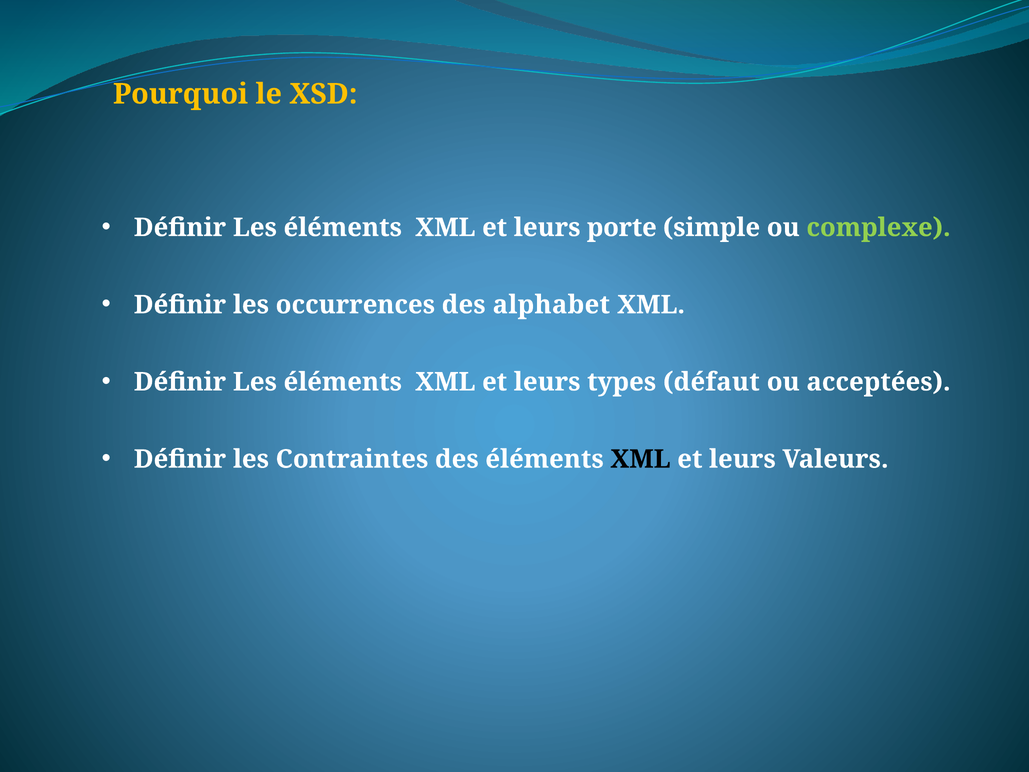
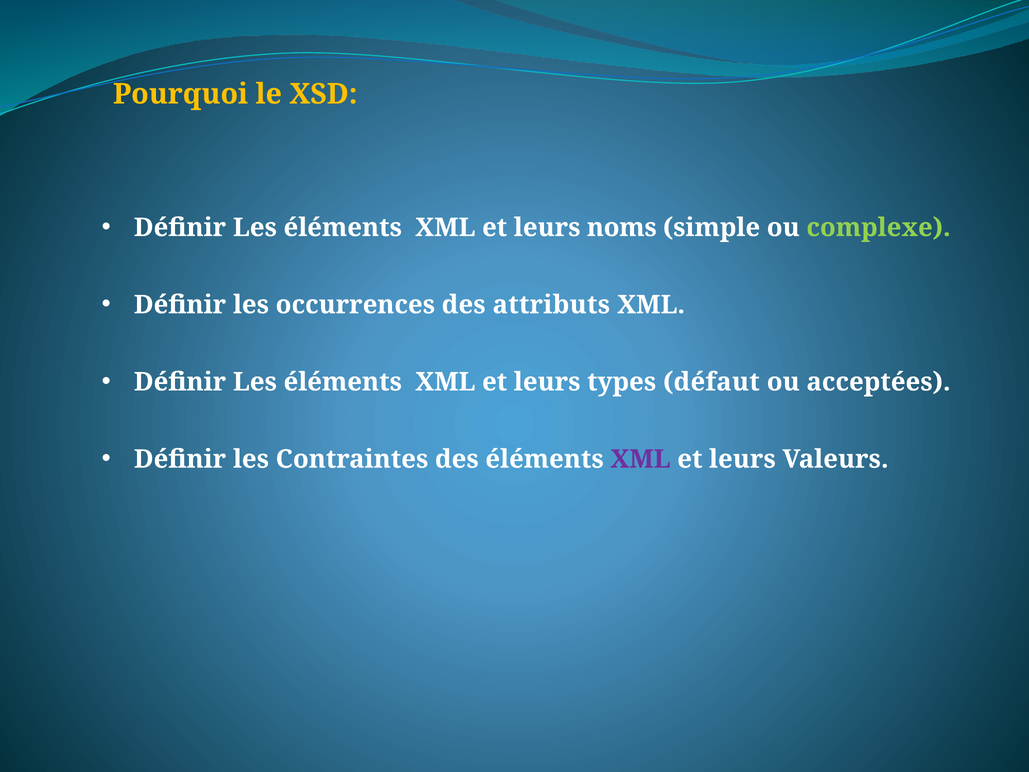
porte: porte -> noms (622, 228)
alphabet: alphabet -> attributs (551, 305)
XML colour: black -> purple (640, 459)
